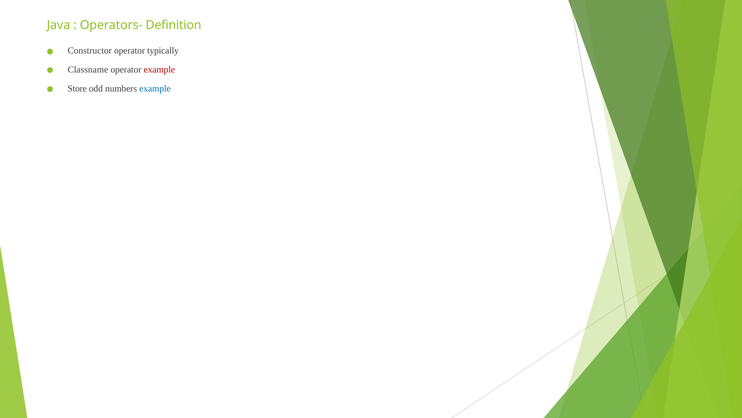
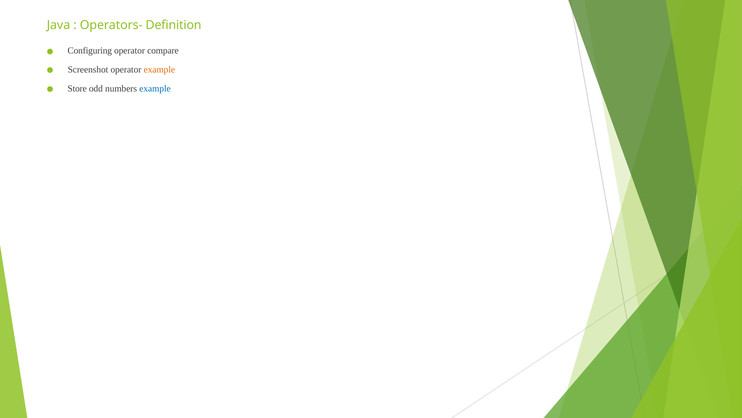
Constructor: Constructor -> Configuring (90, 51)
typically: typically -> compare (163, 51)
Classname: Classname -> Screenshot (88, 70)
example colour: red -> orange (159, 70)
